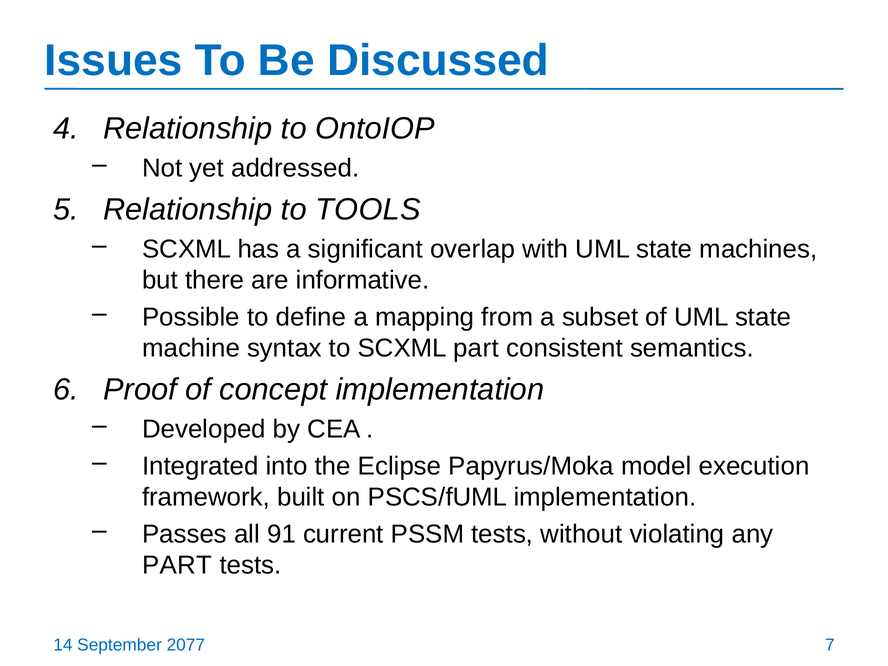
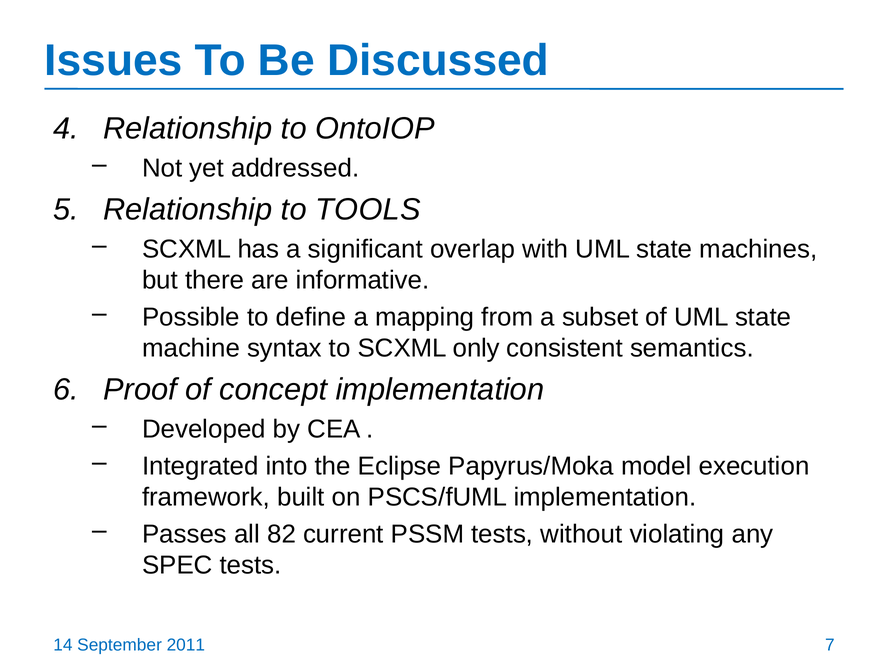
SCXML part: part -> only (476, 348)
91: 91 -> 82 (282, 534)
PART: PART -> SPEC (177, 565)
2077: 2077 -> 2011 (186, 645)
